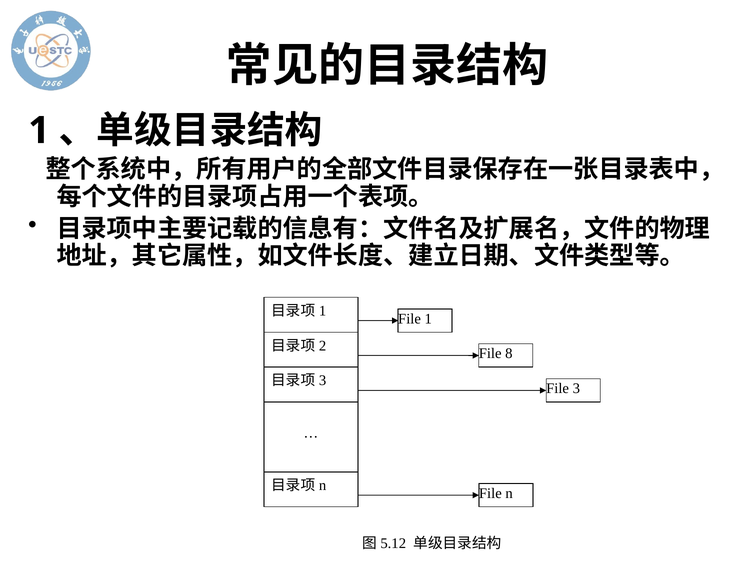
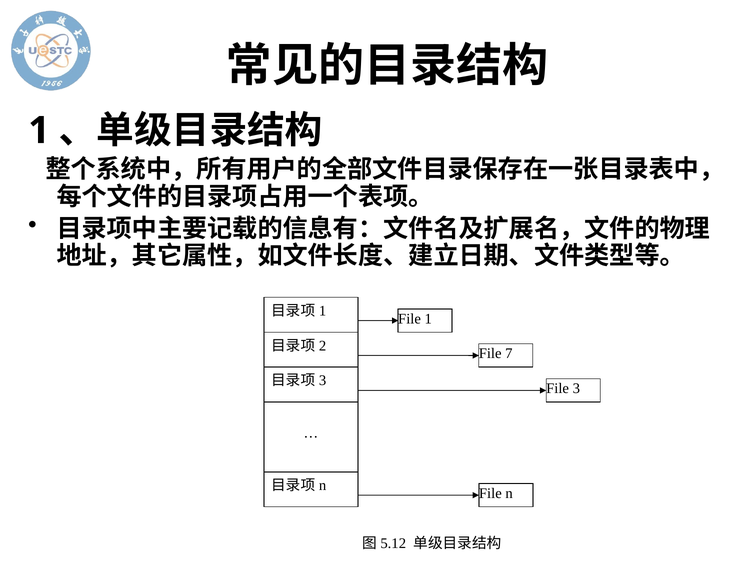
8: 8 -> 7 (509, 354)
